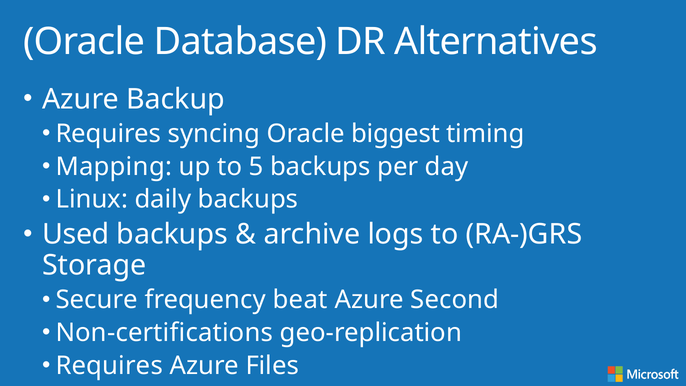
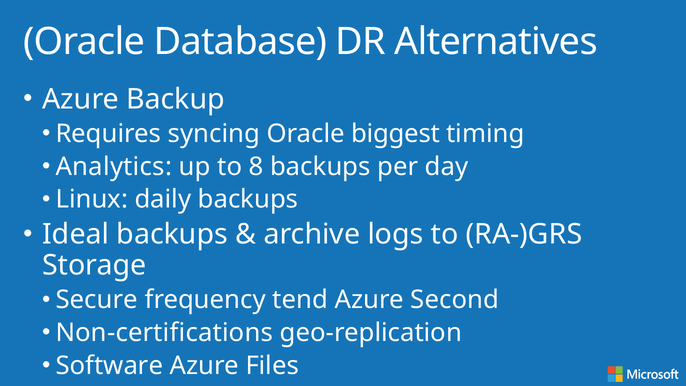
Mapping: Mapping -> Analytics (114, 166)
5: 5 -> 8 (256, 166)
Used: Used -> Ideal (76, 234)
beat: beat -> tend (300, 300)
Requires: Requires -> Software (109, 366)
